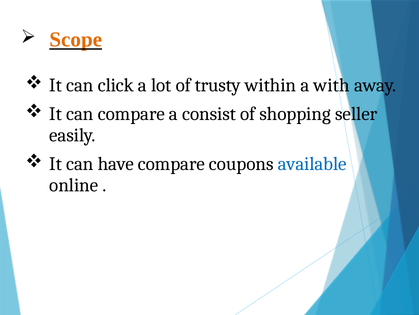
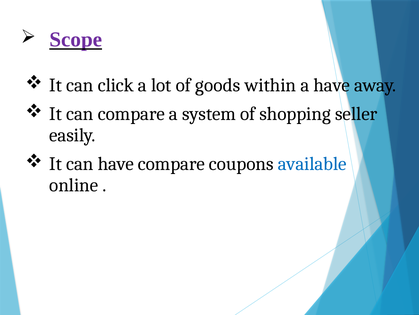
Scope colour: orange -> purple (76, 40)
trusty: trusty -> goods (218, 85)
a with: with -> have (332, 85)
consist: consist -> system (209, 114)
